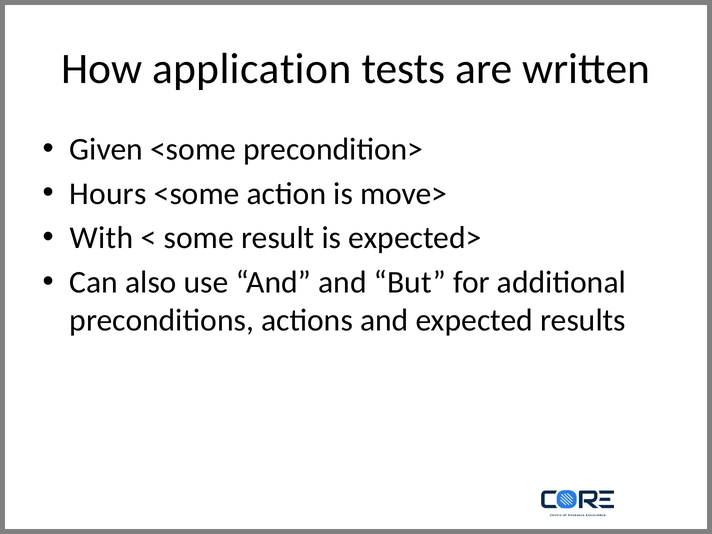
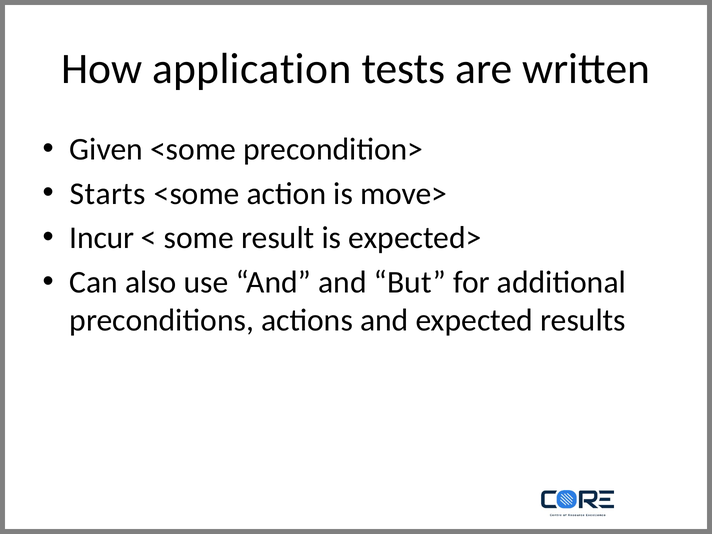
Hours: Hours -> Starts (108, 194)
With: With -> Incur (102, 238)
